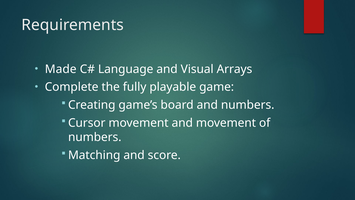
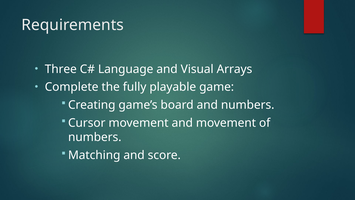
Made: Made -> Three (61, 69)
